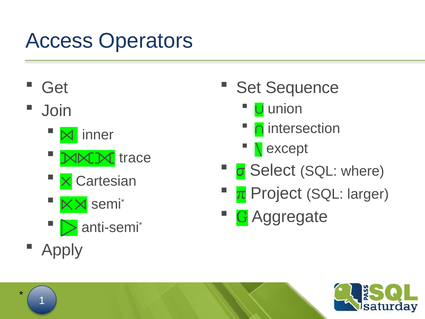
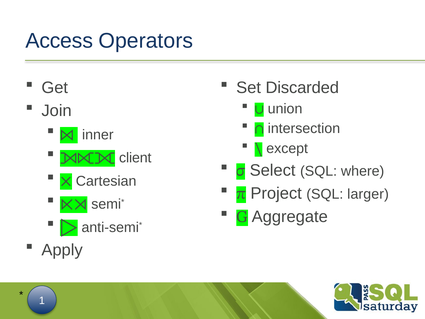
Sequence: Sequence -> Discarded (302, 88)
trace: trace -> client (135, 158)
